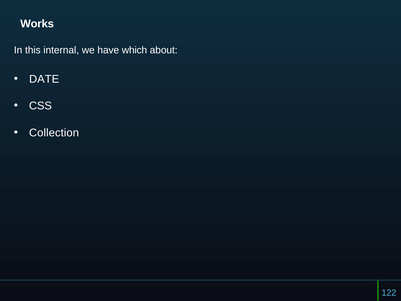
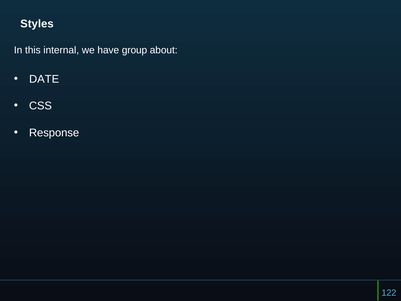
Works: Works -> Styles (37, 24)
which: which -> group (135, 50)
Collection: Collection -> Response (54, 133)
